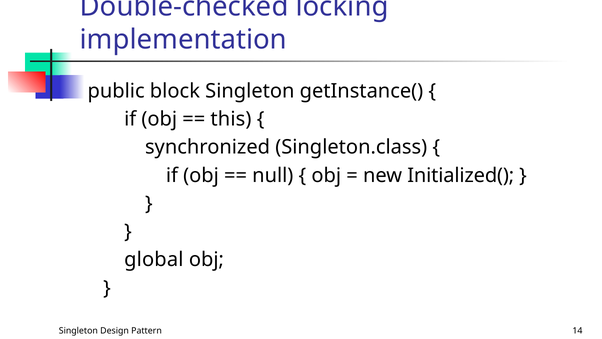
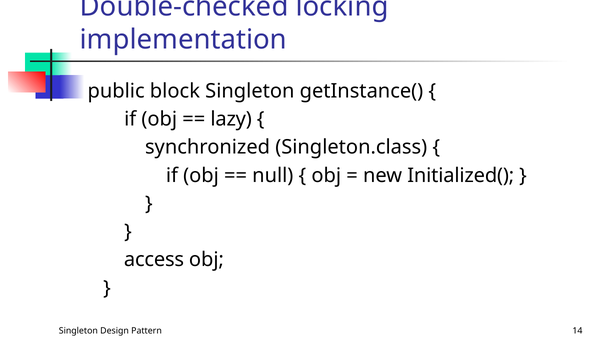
this: this -> lazy (231, 119)
global: global -> access (154, 260)
